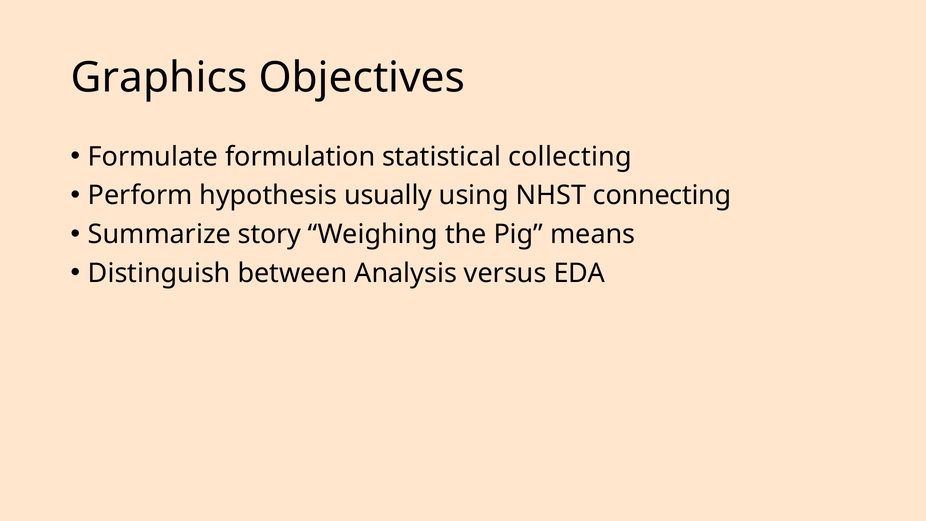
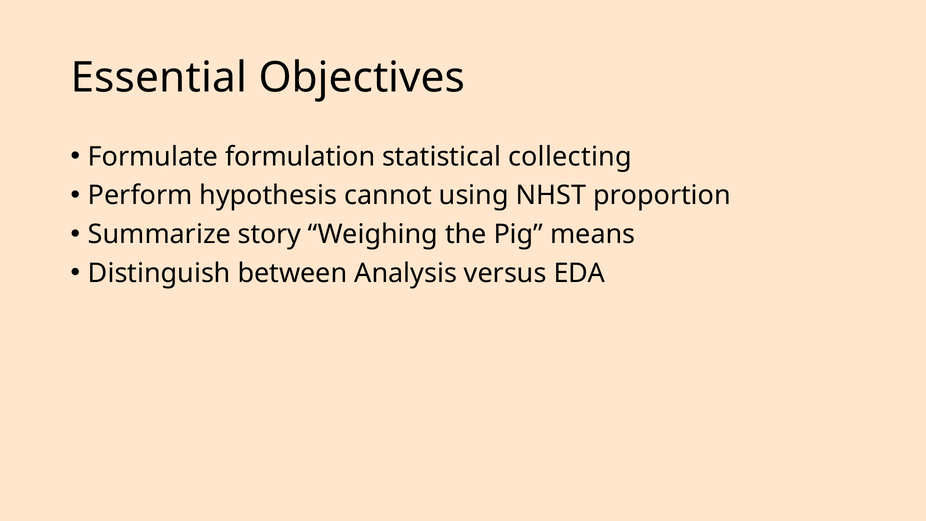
Graphics: Graphics -> Essential (159, 78)
usually: usually -> cannot (388, 195)
connecting: connecting -> proportion (662, 195)
